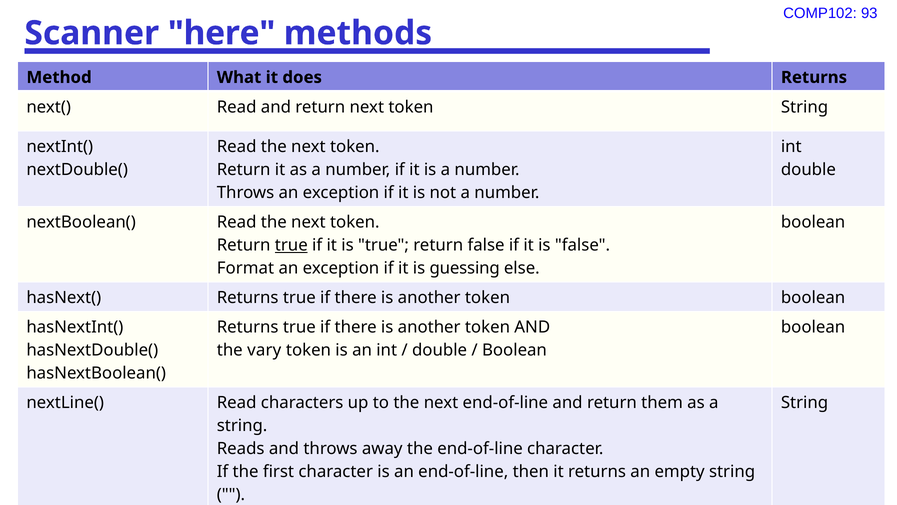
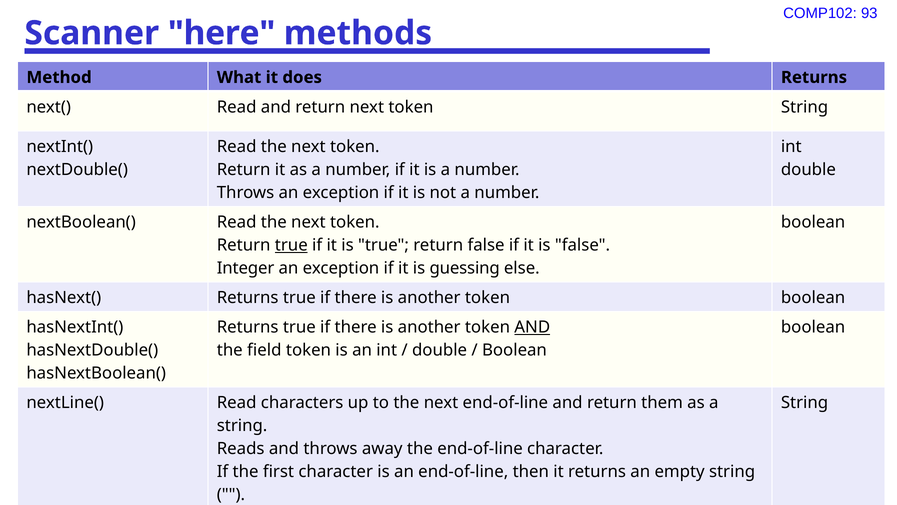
Format: Format -> Integer (246, 268)
AND underline: none -> present (532, 327)
vary: vary -> field (264, 350)
